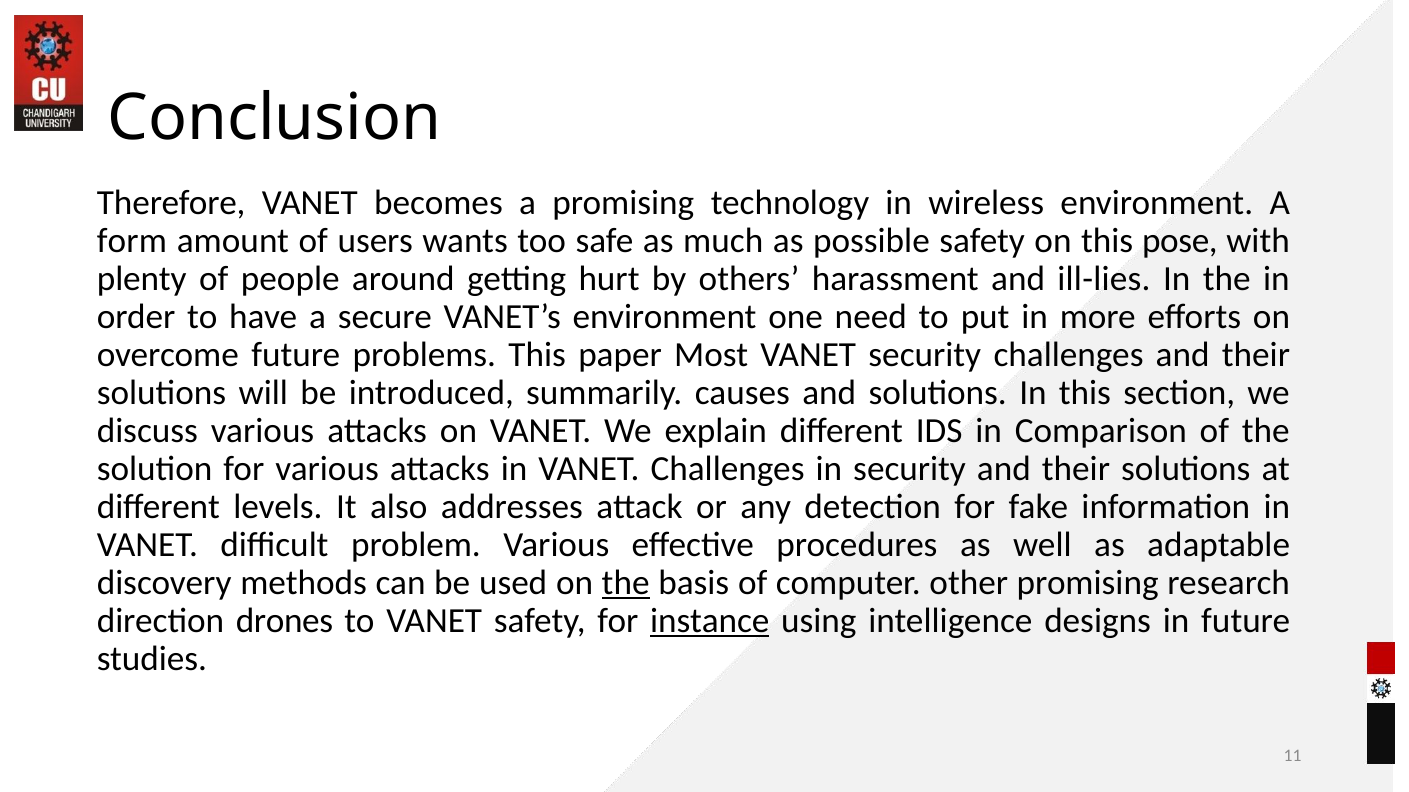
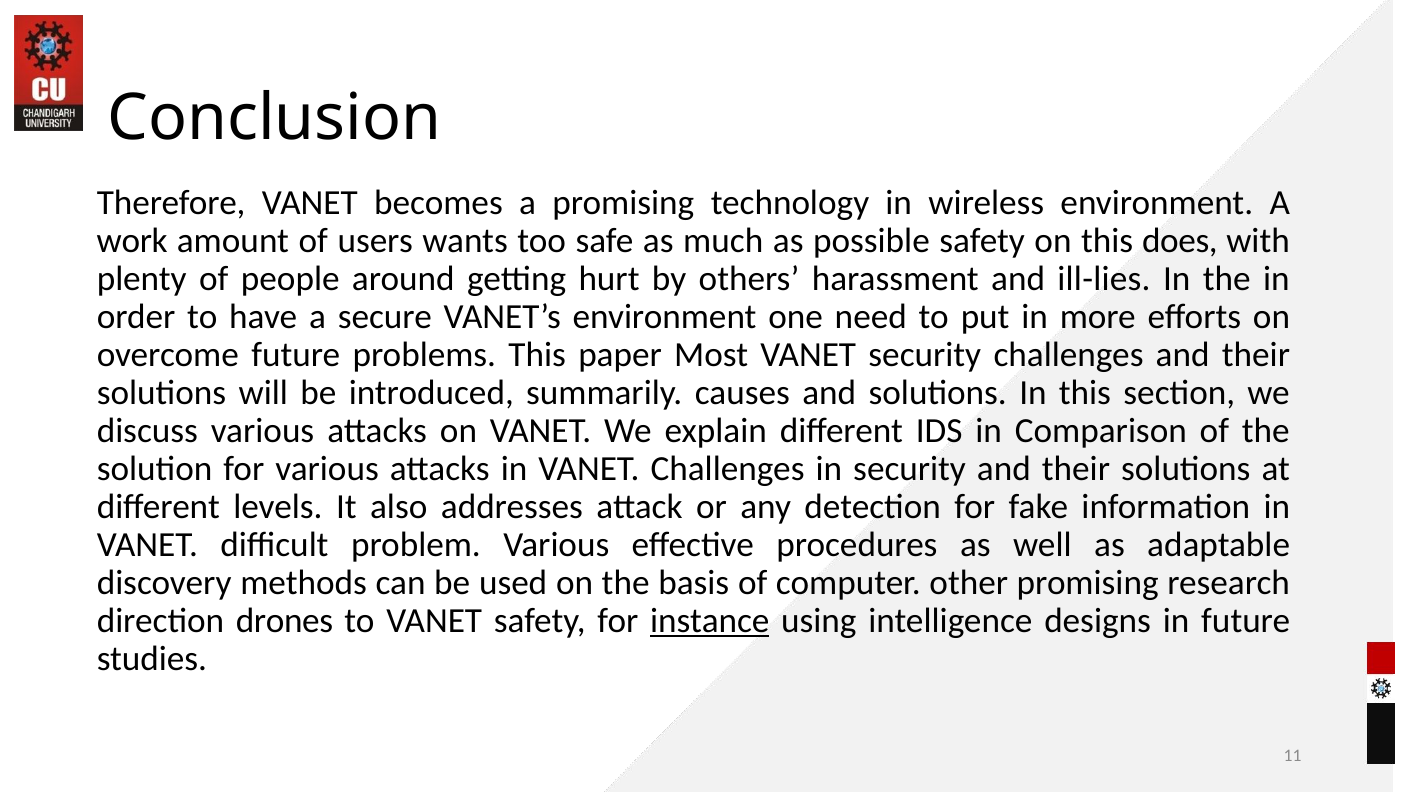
form: form -> work (132, 241)
pose: pose -> does (1180, 241)
the underline: present -> none (626, 583)
